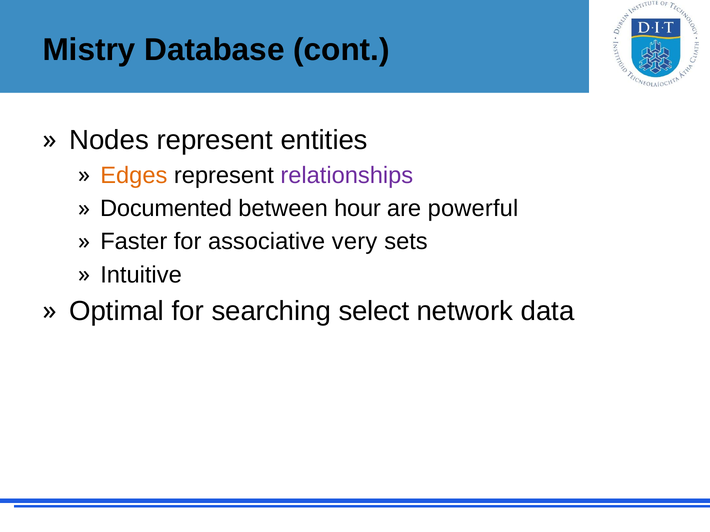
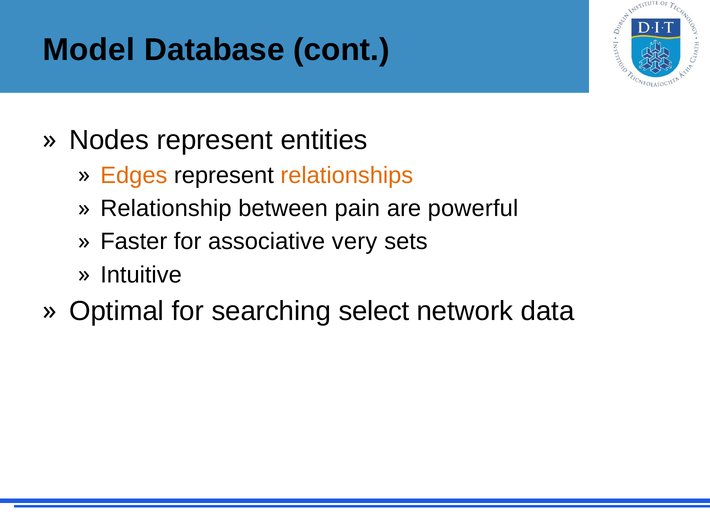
Mistry: Mistry -> Model (89, 50)
relationships colour: purple -> orange (347, 176)
Documented: Documented -> Relationship (166, 209)
hour: hour -> pain (357, 209)
